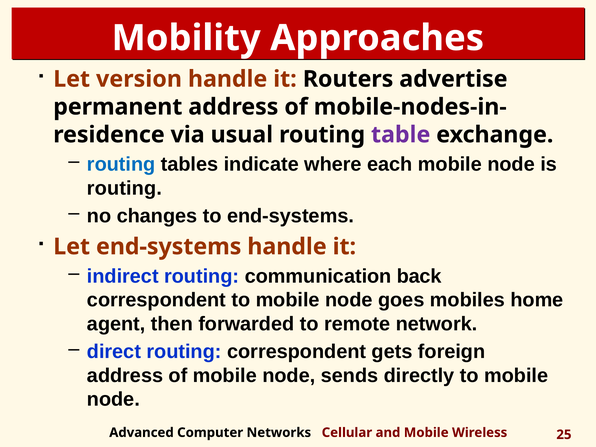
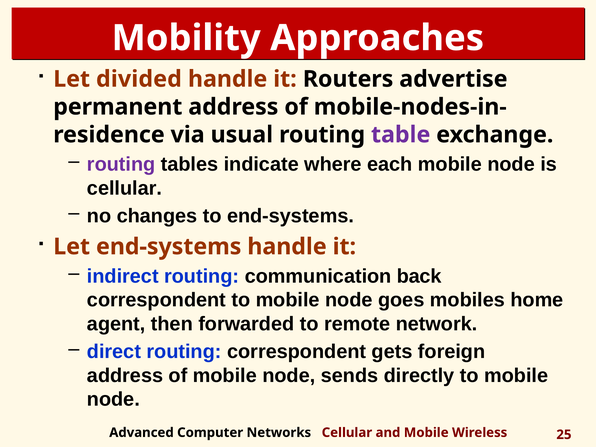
version: version -> divided (139, 79)
routing colour: blue -> purple (121, 164)
routing: routing -> cellular (124, 188)
